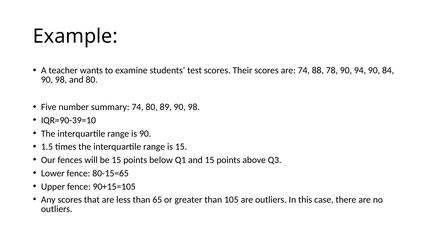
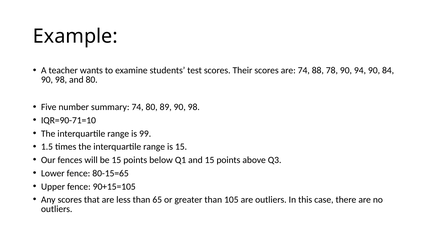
IQR=90-39=10: IQR=90-39=10 -> IQR=90-71=10 (68, 120)
is 90: 90 -> 99 (145, 134)
